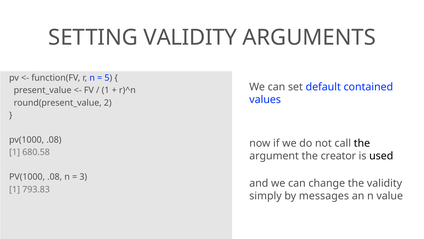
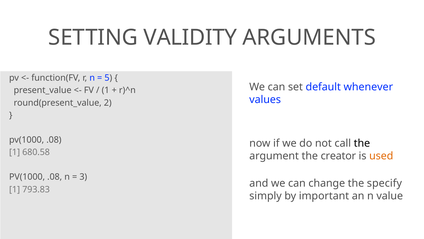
contained: contained -> whenever (368, 87)
used colour: black -> orange (381, 156)
the validity: validity -> specify (384, 183)
messages: messages -> important (324, 196)
